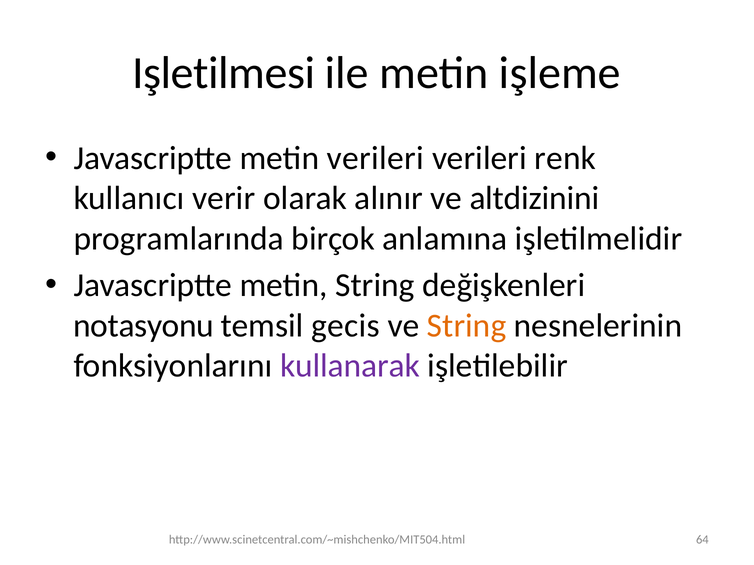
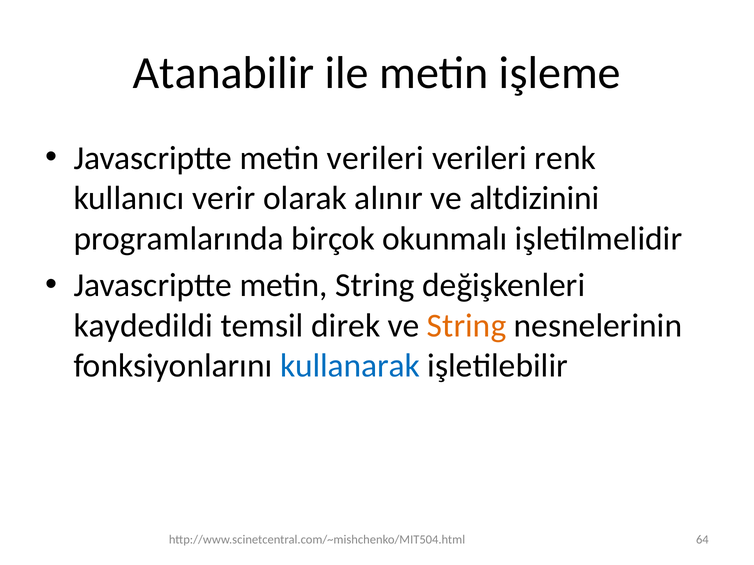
Işletilmesi: Işletilmesi -> Atanabilir (223, 73)
anlamına: anlamına -> okunmalı (445, 239)
notasyonu: notasyonu -> kaydedildi (143, 326)
gecis: gecis -> direk (346, 326)
kullanarak colour: purple -> blue (350, 366)
